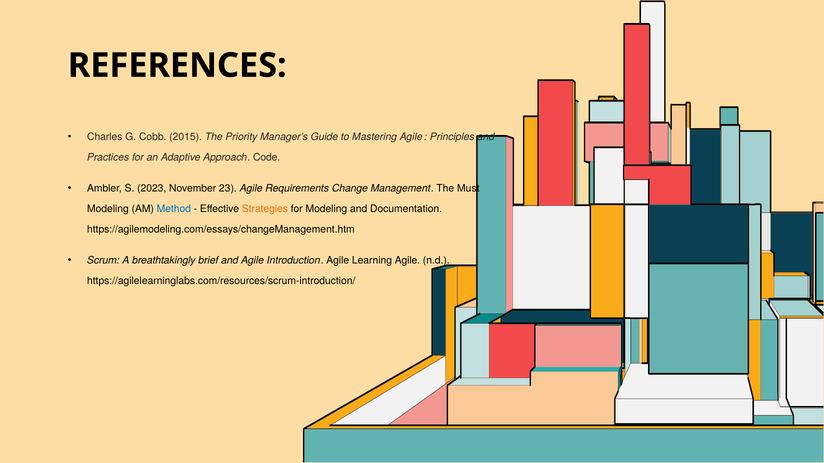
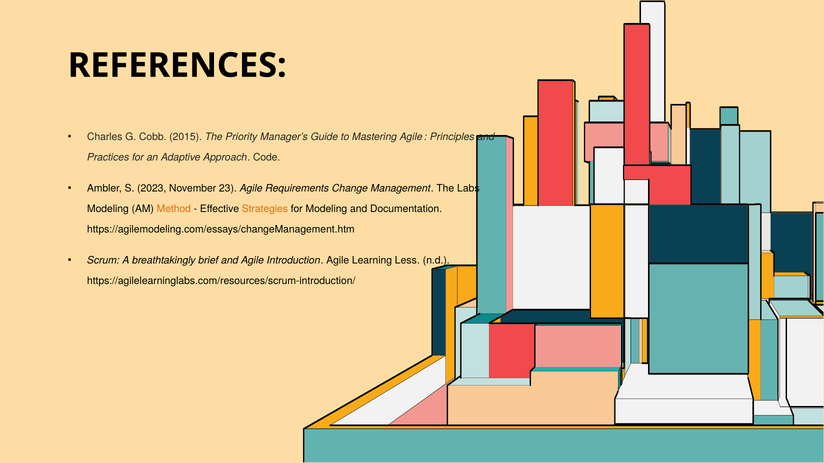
Must: Must -> Labs (468, 188)
Method colour: blue -> orange (174, 209)
Learning Agile: Agile -> Less (407, 261)
